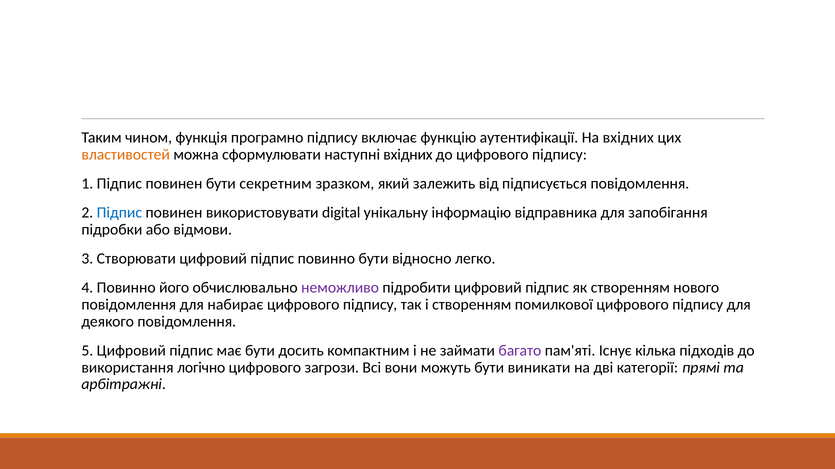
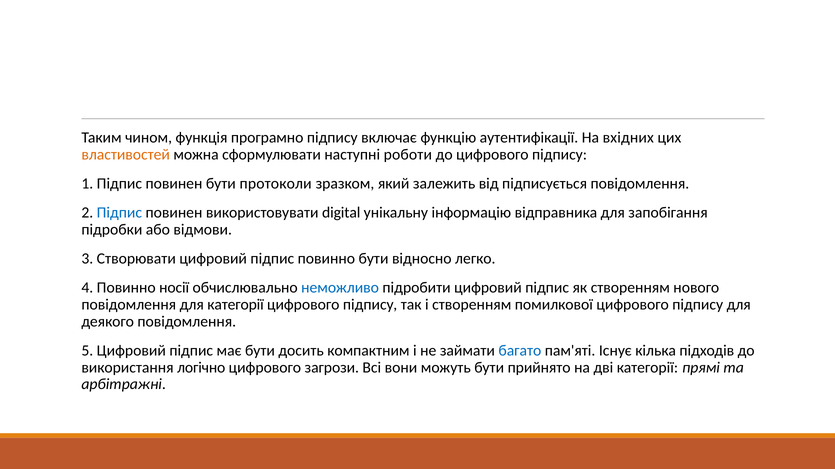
наступні вхідних: вхідних -> роботи (408, 155)
секретним: секретним -> протоколи (276, 184)
його: його -> носії (174, 288)
неможливо colour: purple -> blue (340, 288)
для набирає: набирає -> категорії (236, 305)
багато colour: purple -> blue (520, 351)
виникати: виникати -> прийнято (539, 368)
